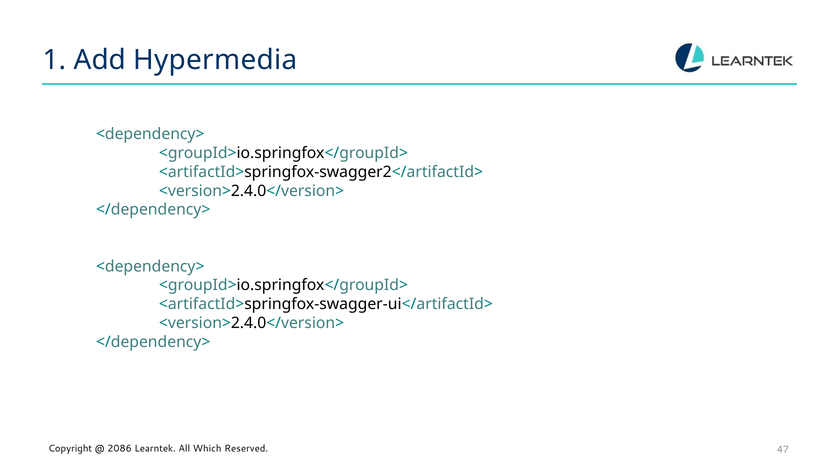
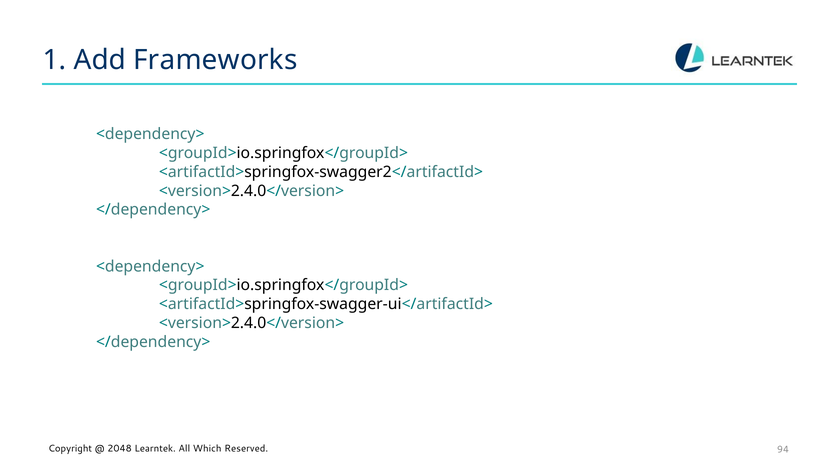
Hypermedia: Hypermedia -> Frameworks (215, 60)
2086: 2086 -> 2048 (120, 448)
47: 47 -> 94 (783, 450)
